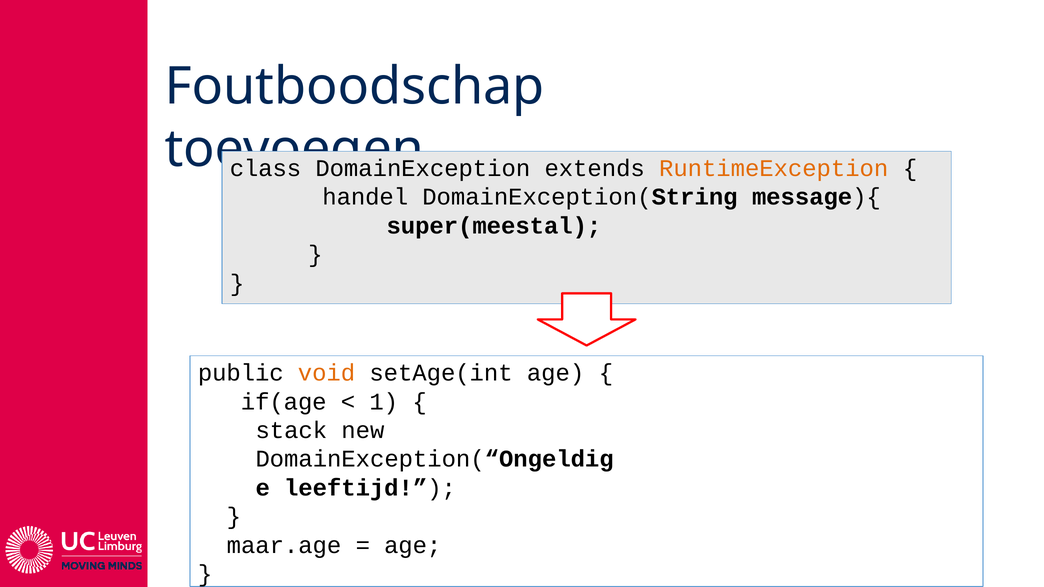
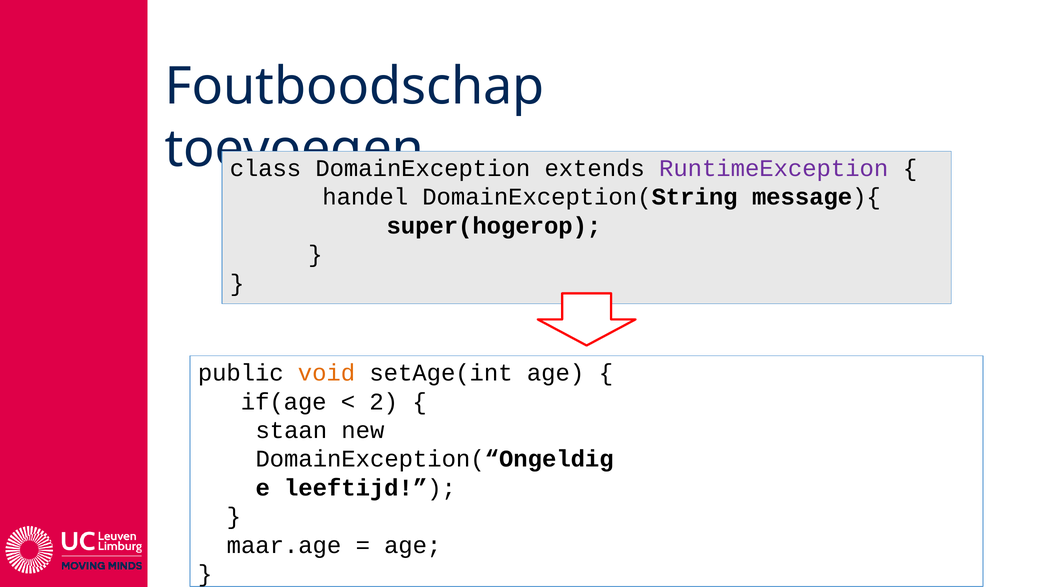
RuntimeException colour: orange -> purple (774, 168)
super(meestal: super(meestal -> super(hogerop (494, 226)
1: 1 -> 2 (384, 402)
stack: stack -> staan (291, 430)
